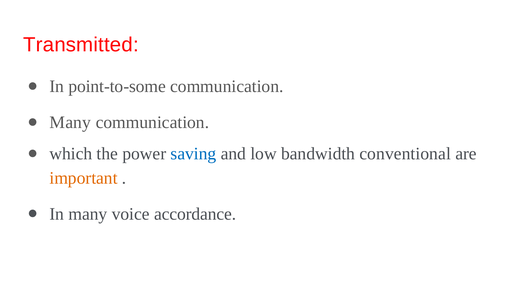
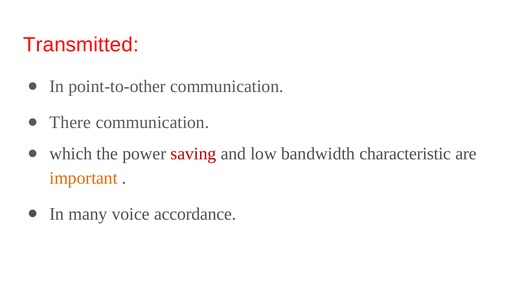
point-to-some: point-to-some -> point-to-other (117, 86)
Many: Many -> There (70, 122)
saving colour: blue -> red (193, 154)
conventional: conventional -> characteristic (405, 154)
